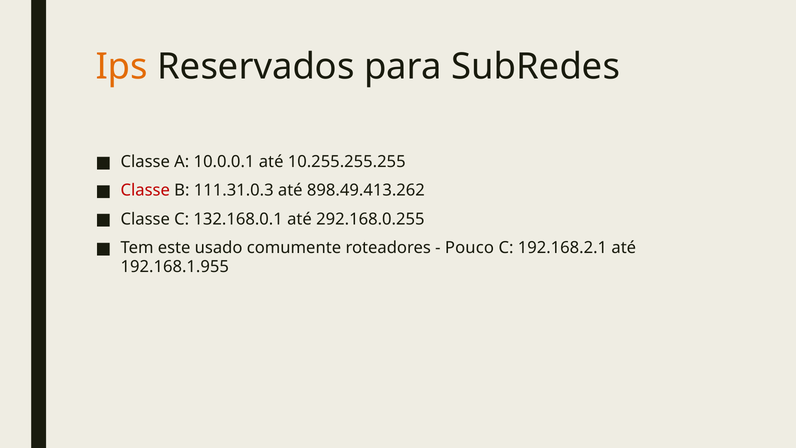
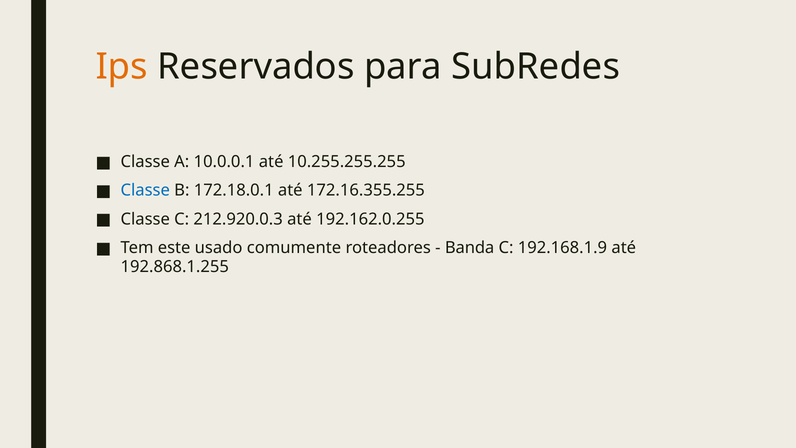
Classe colour: red -> blue (145, 190)
111.31.0.3: 111.31.0.3 -> 172.18.0.1 (234, 190)
898.49.413.262: 898.49.413.262 -> 172.16.355.255 (366, 190)
132.168.0.1: 132.168.0.1 -> 212.920.0.3 (238, 219)
292.168.0.255: 292.168.0.255 -> 192.162.0.255 (370, 219)
Pouco: Pouco -> Banda (470, 248)
192.168.2.1: 192.168.2.1 -> 192.168.1.9 (562, 248)
192.168.1.955: 192.168.1.955 -> 192.868.1.255 (175, 266)
